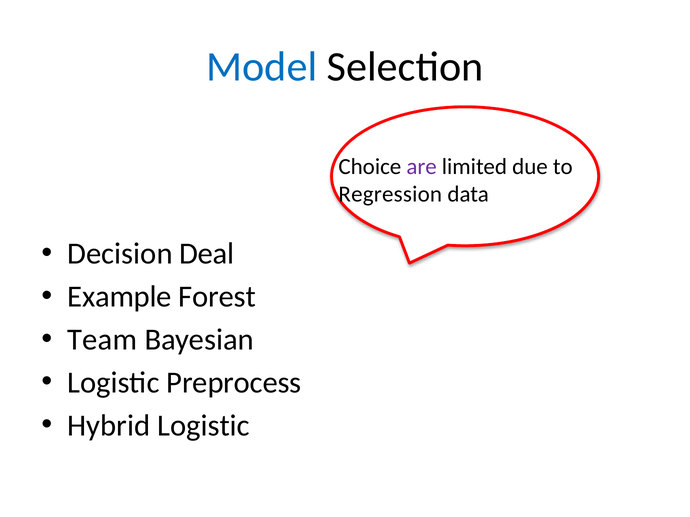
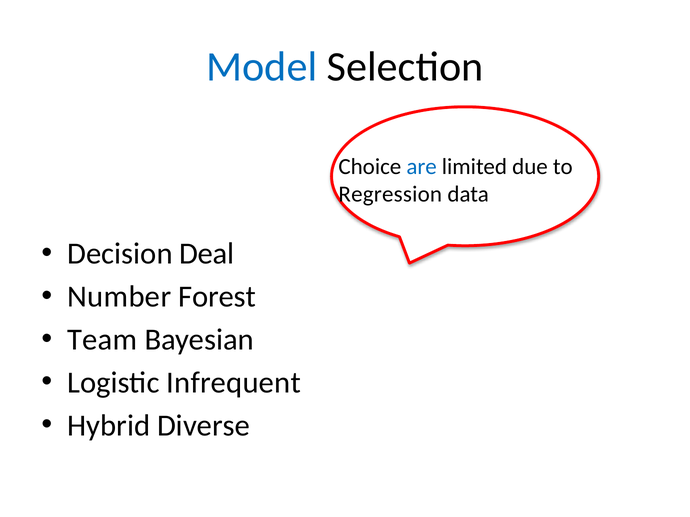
are colour: purple -> blue (422, 167)
Example: Example -> Number (119, 297)
Preprocess: Preprocess -> Infrequent (234, 383)
Hybrid Logistic: Logistic -> Diverse (204, 426)
